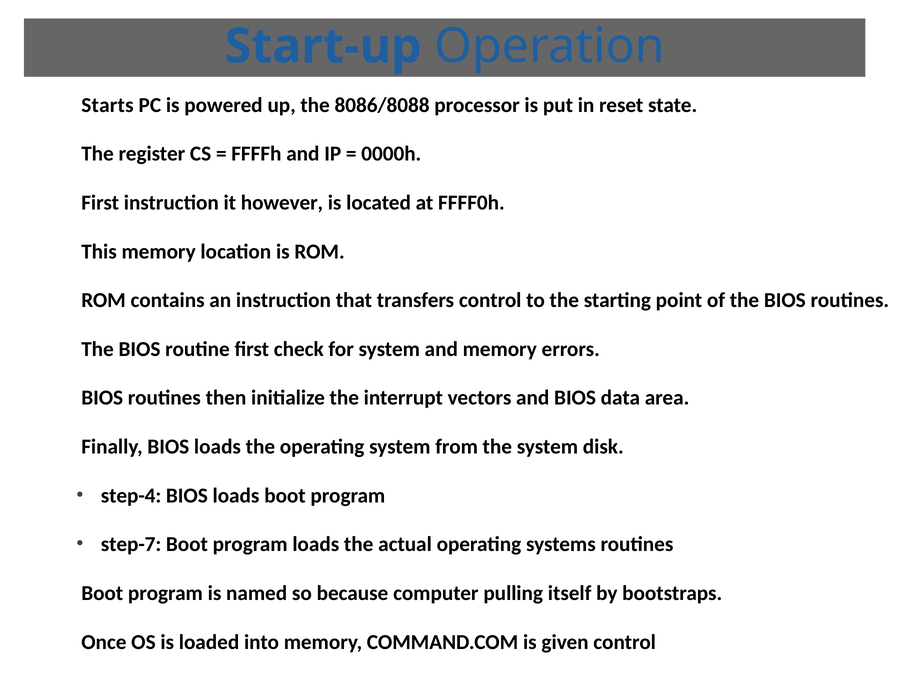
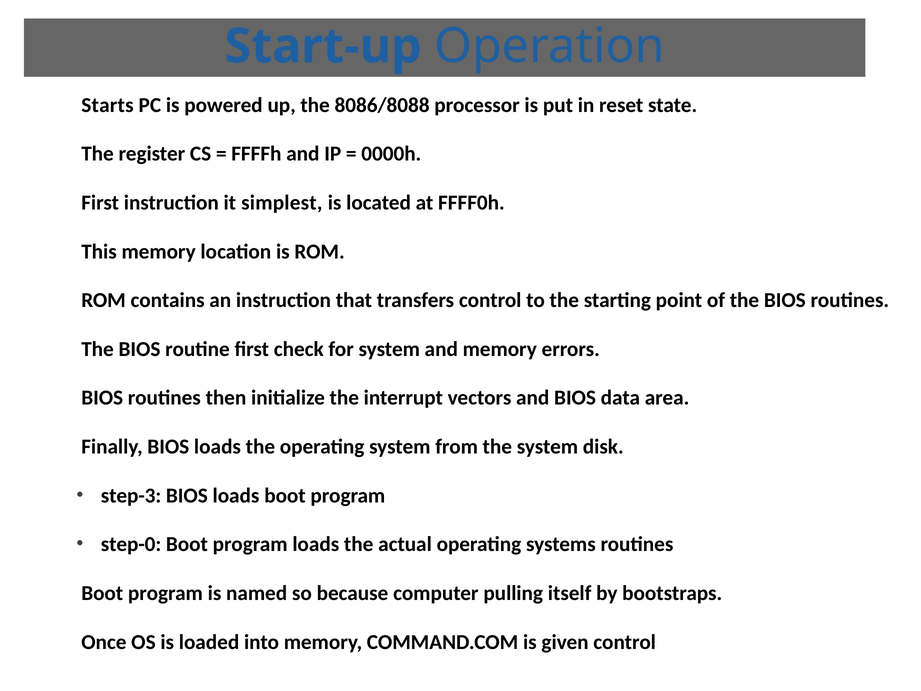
however: however -> simplest (282, 203)
step-4: step-4 -> step-3 (131, 495)
step-7: step-7 -> step-0 (131, 544)
